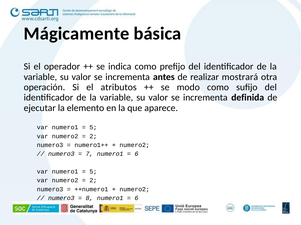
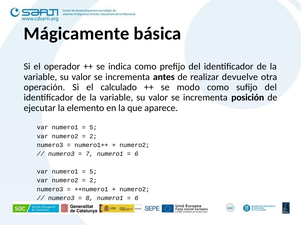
mostrará: mostrará -> devuelve (240, 77)
atributos: atributos -> calculado (119, 87)
definida: definida -> posición (248, 98)
